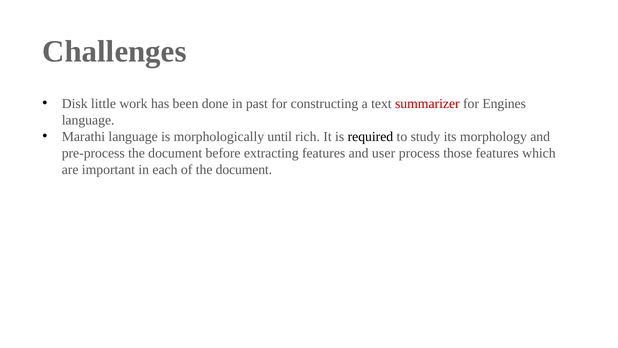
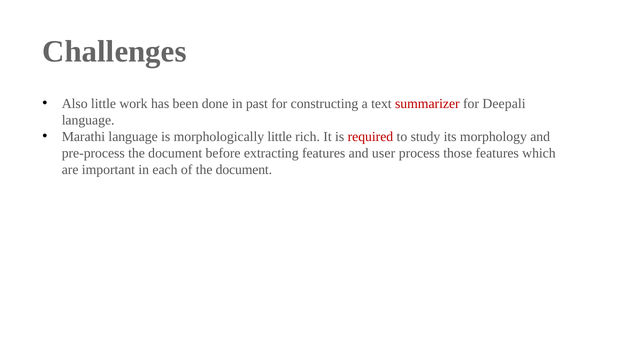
Disk: Disk -> Also (75, 104)
Engines: Engines -> Deepali (504, 104)
morphologically until: until -> little (280, 136)
required colour: black -> red (370, 136)
